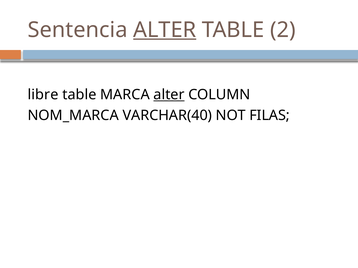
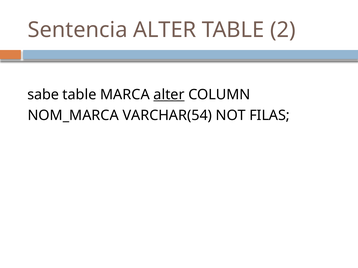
ALTER underline: present -> none (165, 30)
libre: libre -> sabe (43, 95)
VARCHAR(40: VARCHAR(40 -> VARCHAR(54 (167, 116)
